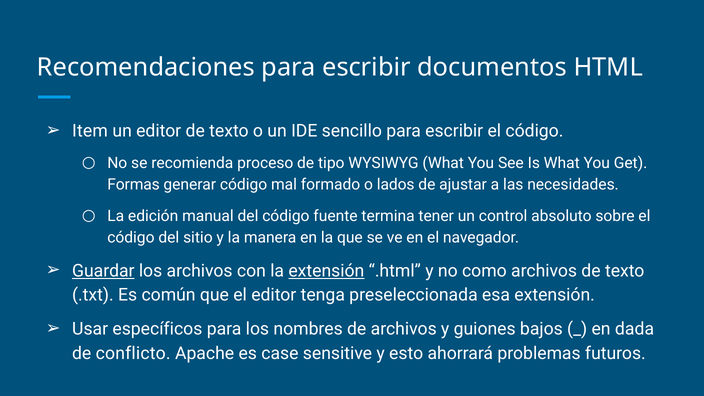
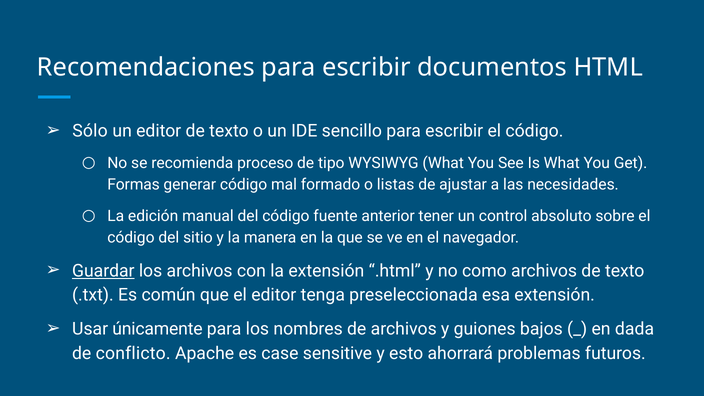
Item: Item -> Sólo (90, 131)
lados: lados -> listas (396, 185)
termina: termina -> anterior (388, 216)
extensión underline: present -> none (326, 271)
específicos: específicos -> únicamente (157, 329)
